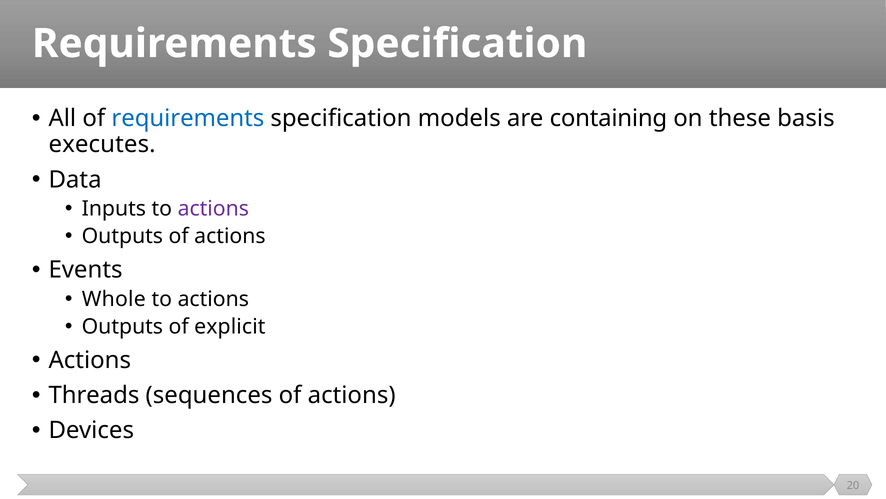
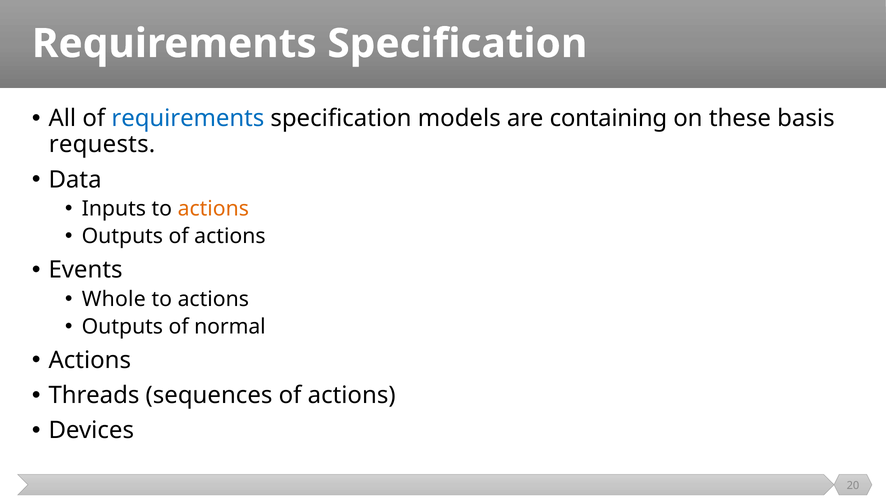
executes: executes -> requests (102, 144)
actions colour: purple -> orange (213, 208)
explicit: explicit -> normal (230, 326)
